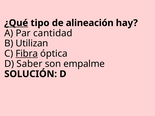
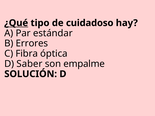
alineación: alineación -> cuidadoso (90, 23)
cantidad: cantidad -> estándar (53, 33)
Utilizan: Utilizan -> Errores (32, 43)
Fibra underline: present -> none (27, 54)
